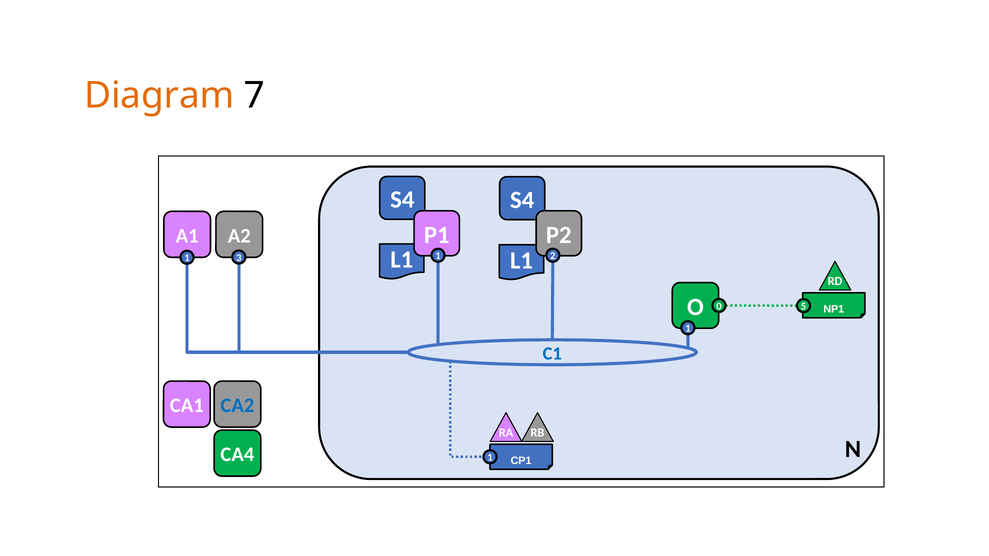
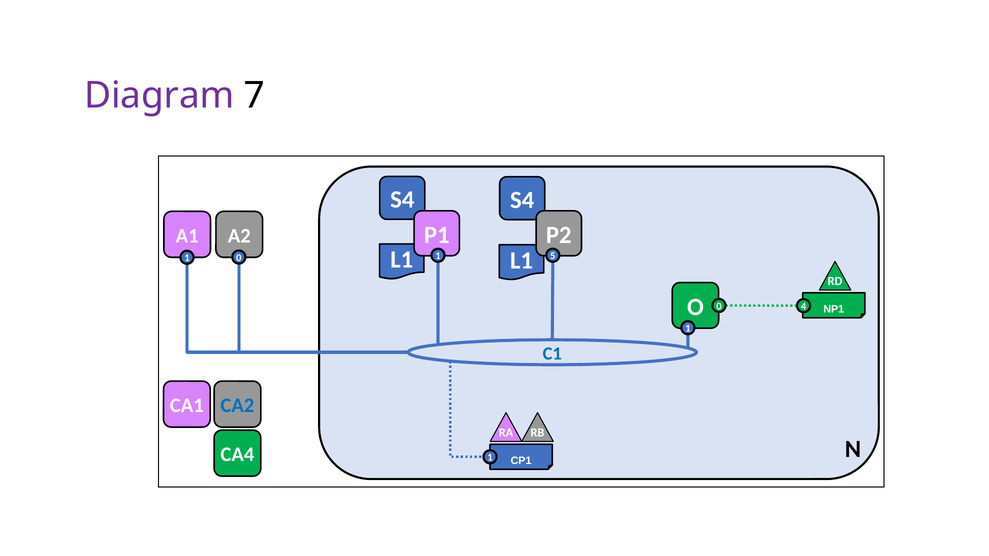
Diagram colour: orange -> purple (159, 95)
2: 2 -> 5 (553, 256)
1 3: 3 -> 0 (239, 258)
5: 5 -> 4 (804, 307)
